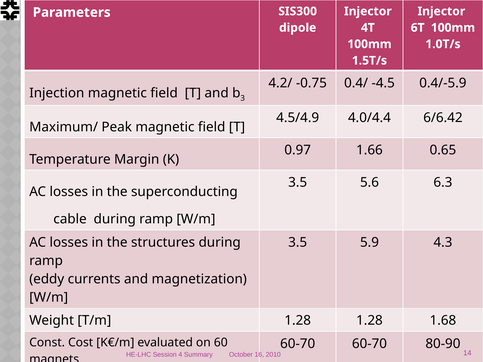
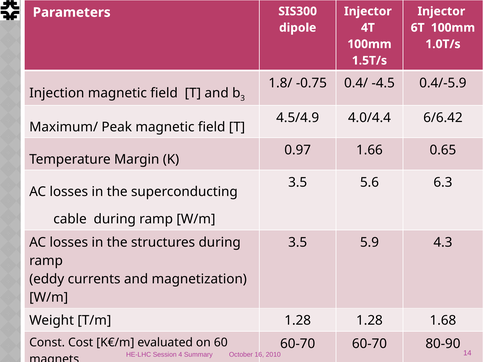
4.2/: 4.2/ -> 1.8/ (280, 83)
